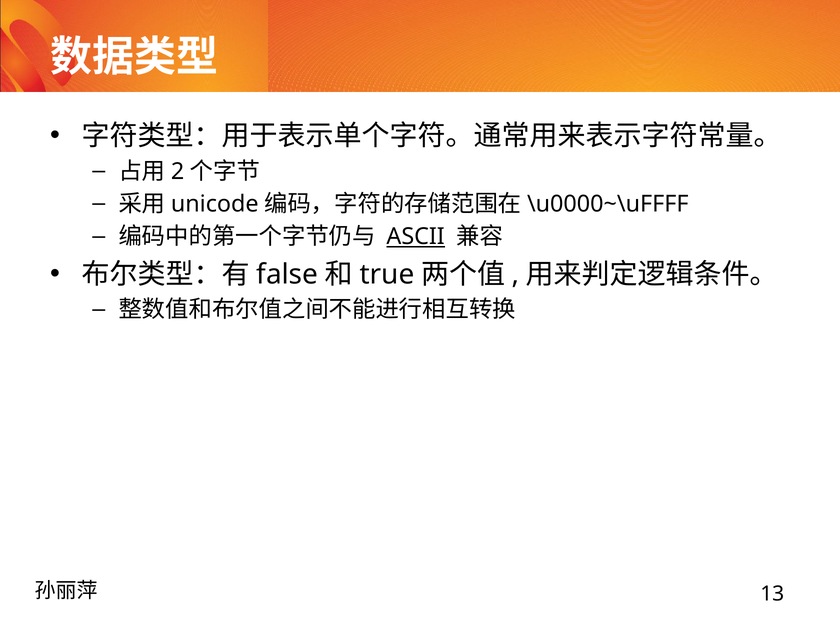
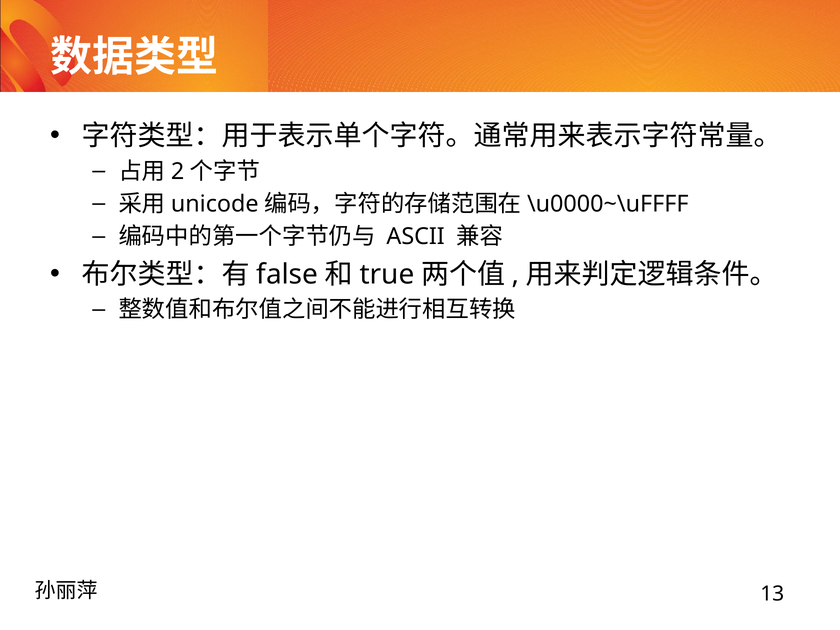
ASCII underline: present -> none (416, 237)
